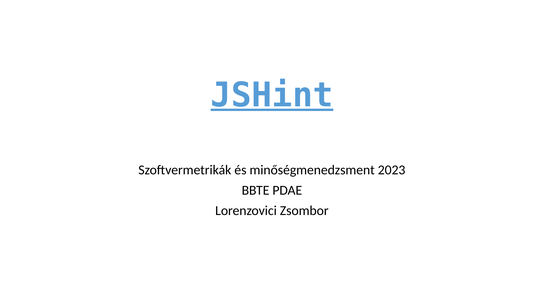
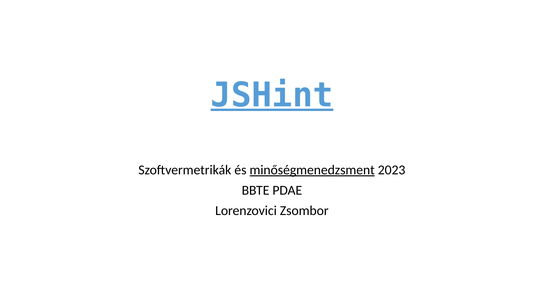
minőségmenedzsment underline: none -> present (312, 170)
